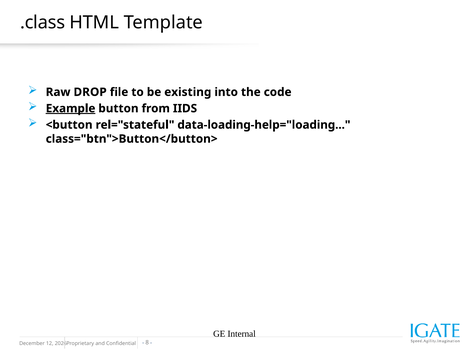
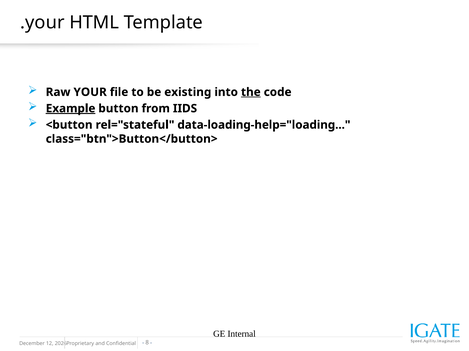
.class: .class -> .your (42, 23)
DROP: DROP -> YOUR (90, 92)
the underline: none -> present (251, 92)
